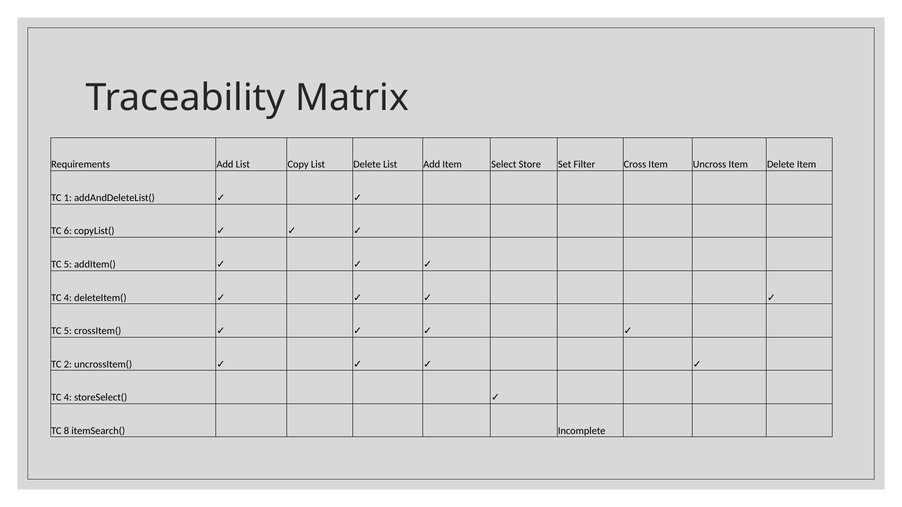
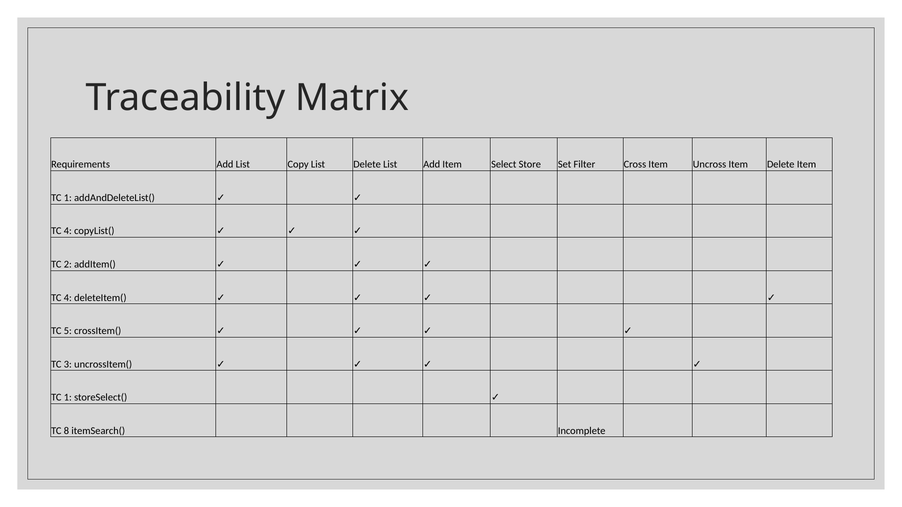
6: 6 -> 4 (68, 231)
5: 5 -> 2 (68, 265)
2: 2 -> 3 (68, 364)
4: 4 -> 1 (68, 398)
